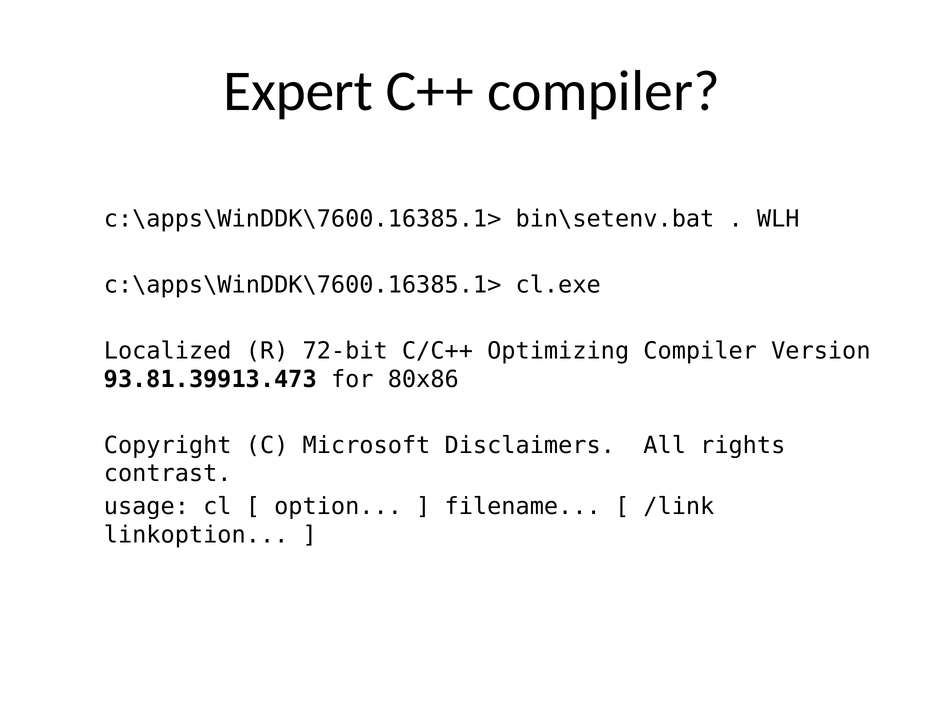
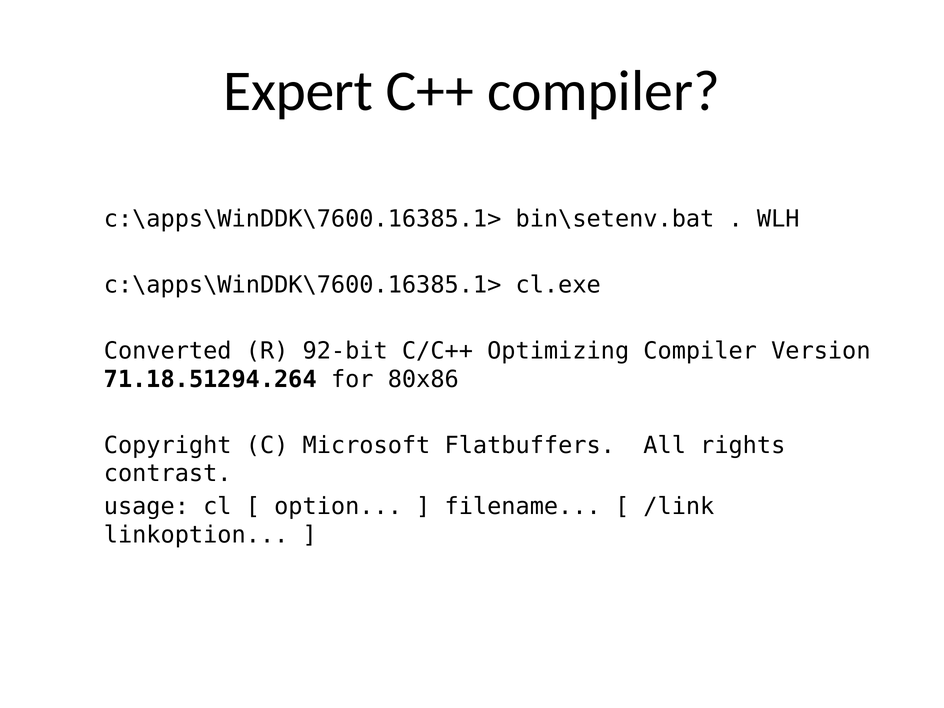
Localized: Localized -> Converted (168, 351)
72-bit: 72-bit -> 92-bit (345, 351)
93.81.39913.473: 93.81.39913.473 -> 71.18.51294.264 (210, 379)
Disclaimers: Disclaimers -> Flatbuffers (530, 445)
